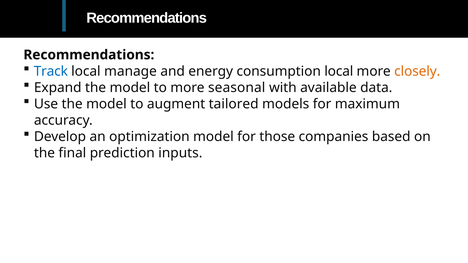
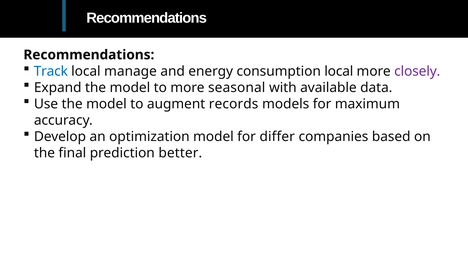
closely colour: orange -> purple (417, 71)
tailored: tailored -> records (234, 104)
those: those -> differ (277, 137)
inputs: inputs -> better (180, 153)
